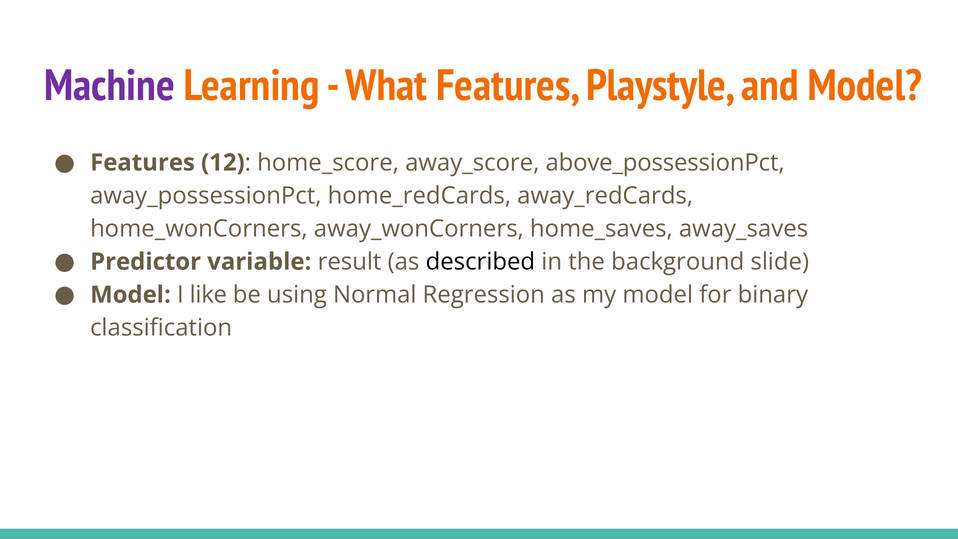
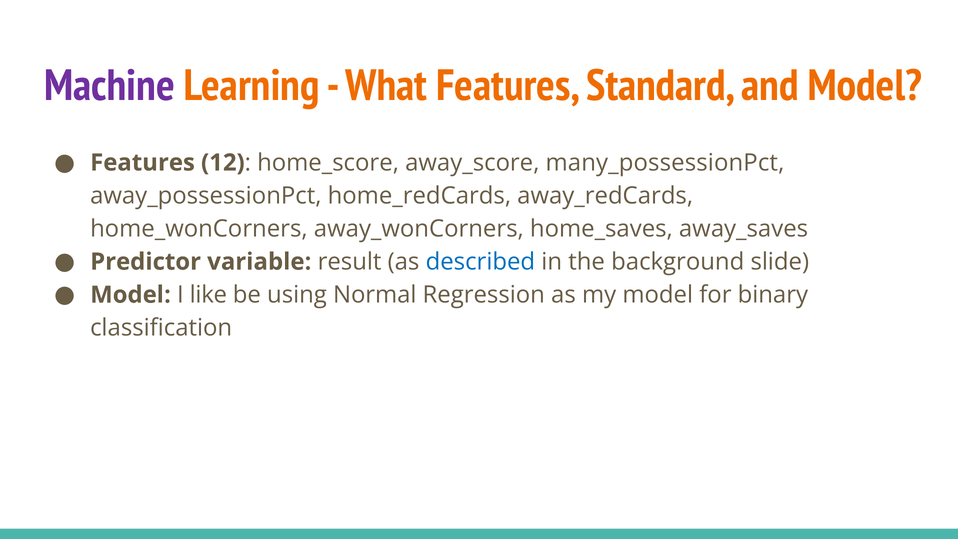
Playstyle: Playstyle -> Standard (661, 86)
above_possessionPct: above_possessionPct -> many_possessionPct (665, 163)
described colour: black -> blue (480, 262)
